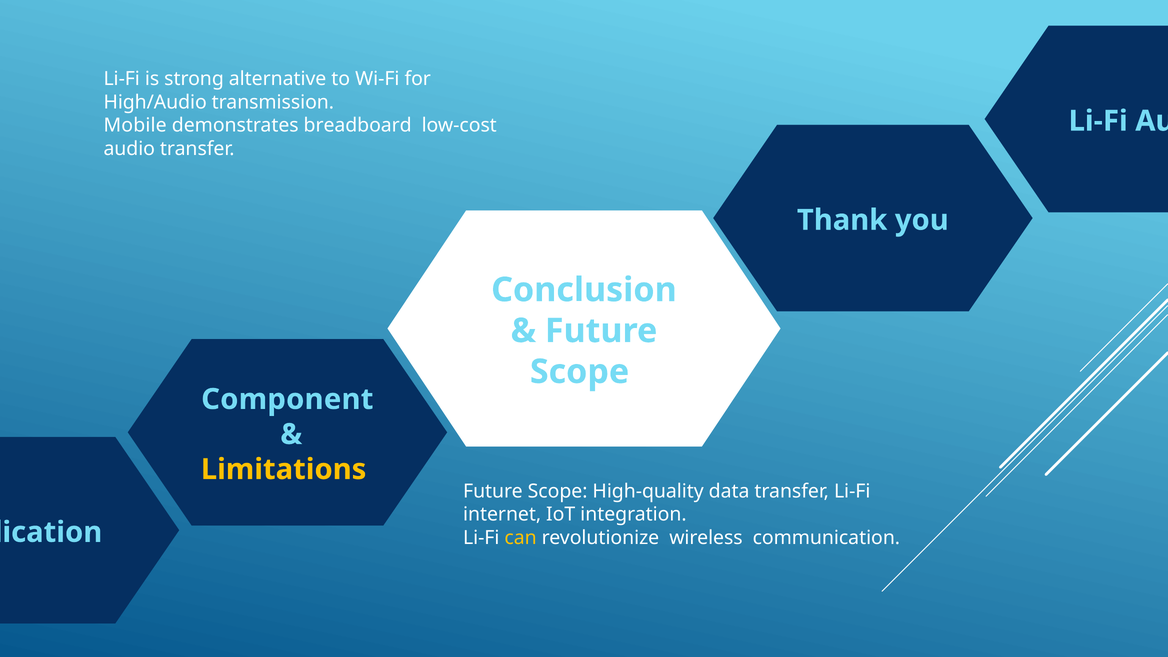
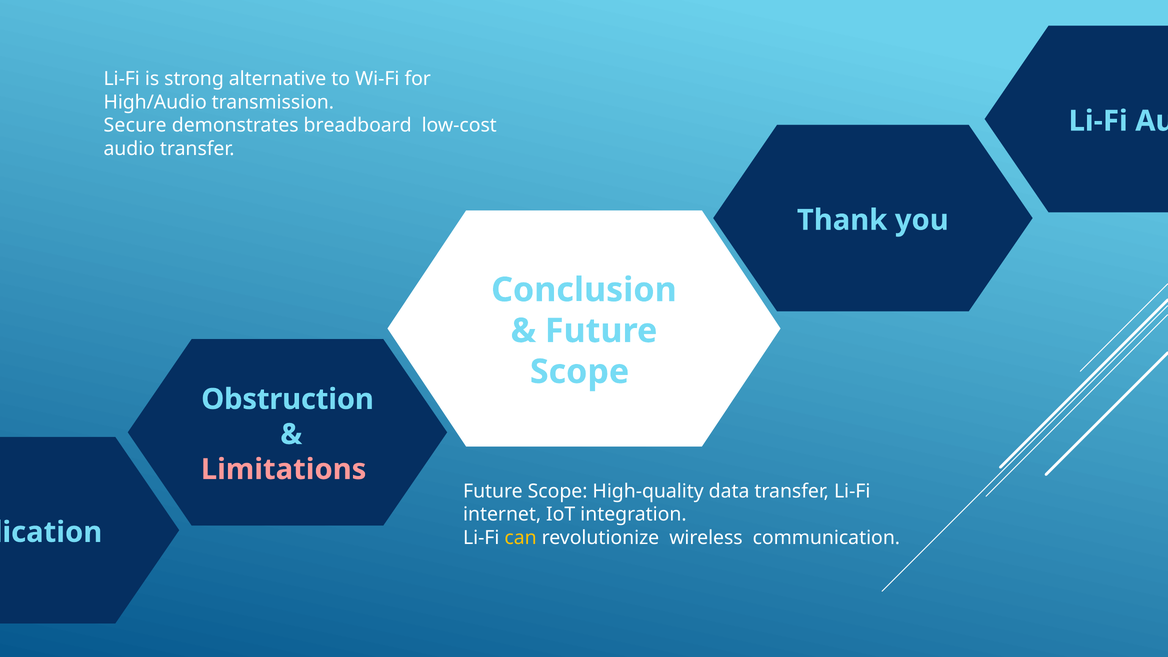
Mobile: Mobile -> Secure (135, 126)
Component: Component -> Obstruction (288, 399)
Limitations colour: yellow -> pink (284, 469)
